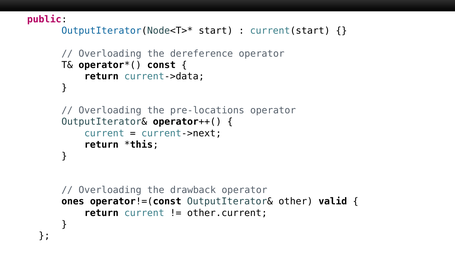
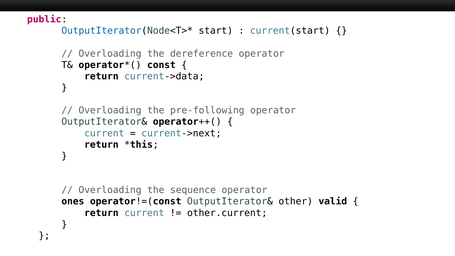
pre-locations: pre-locations -> pre-following (207, 110)
drawback: drawback -> sequence (193, 190)
